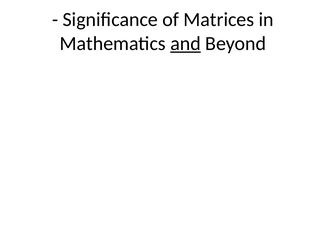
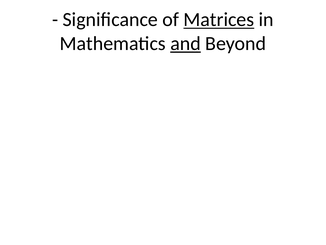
Matrices underline: none -> present (219, 20)
